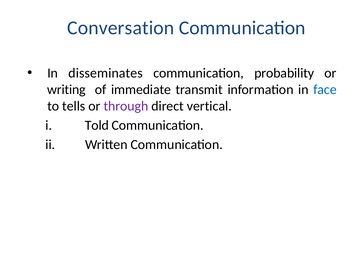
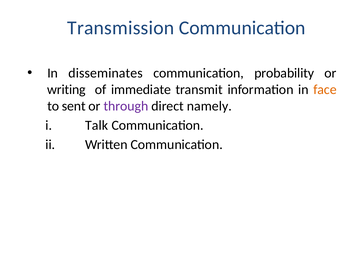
Conversation: Conversation -> Transmission (121, 28)
face colour: blue -> orange (325, 90)
tells: tells -> sent (74, 106)
vertical: vertical -> namely (209, 106)
Told: Told -> Talk (97, 125)
